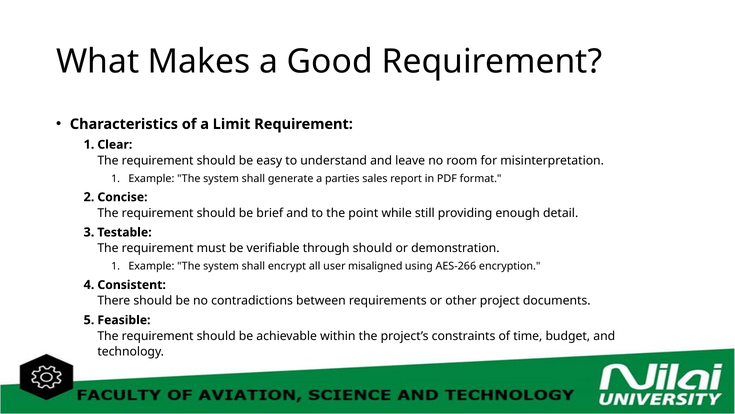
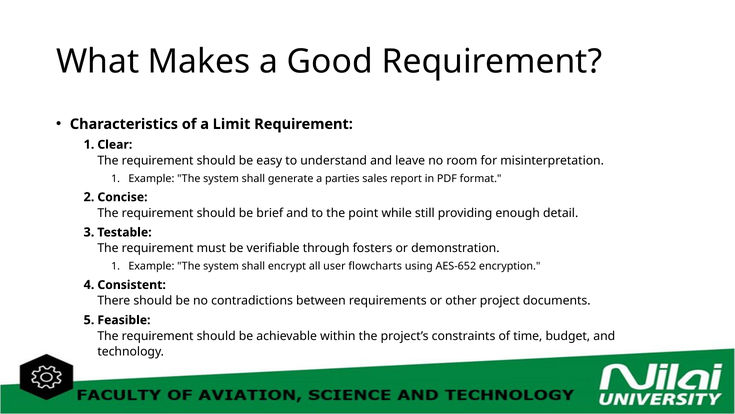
through should: should -> fosters (373, 248)
misaligned: misaligned -> flowcharts (375, 266)
AES-266: AES-266 -> AES-652 (456, 266)
